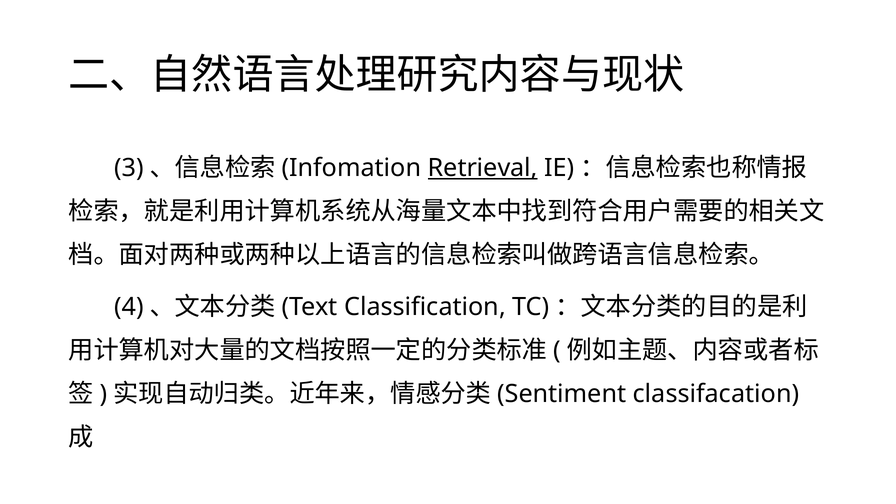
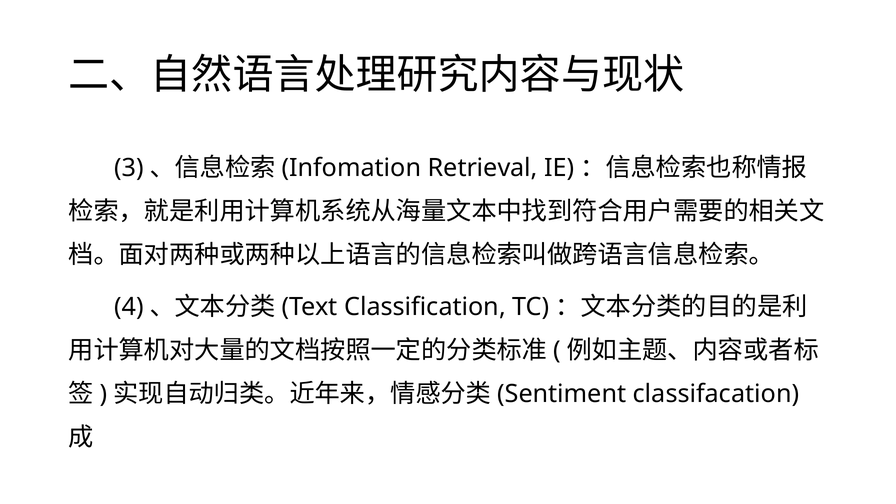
Retrieval underline: present -> none (483, 168)
